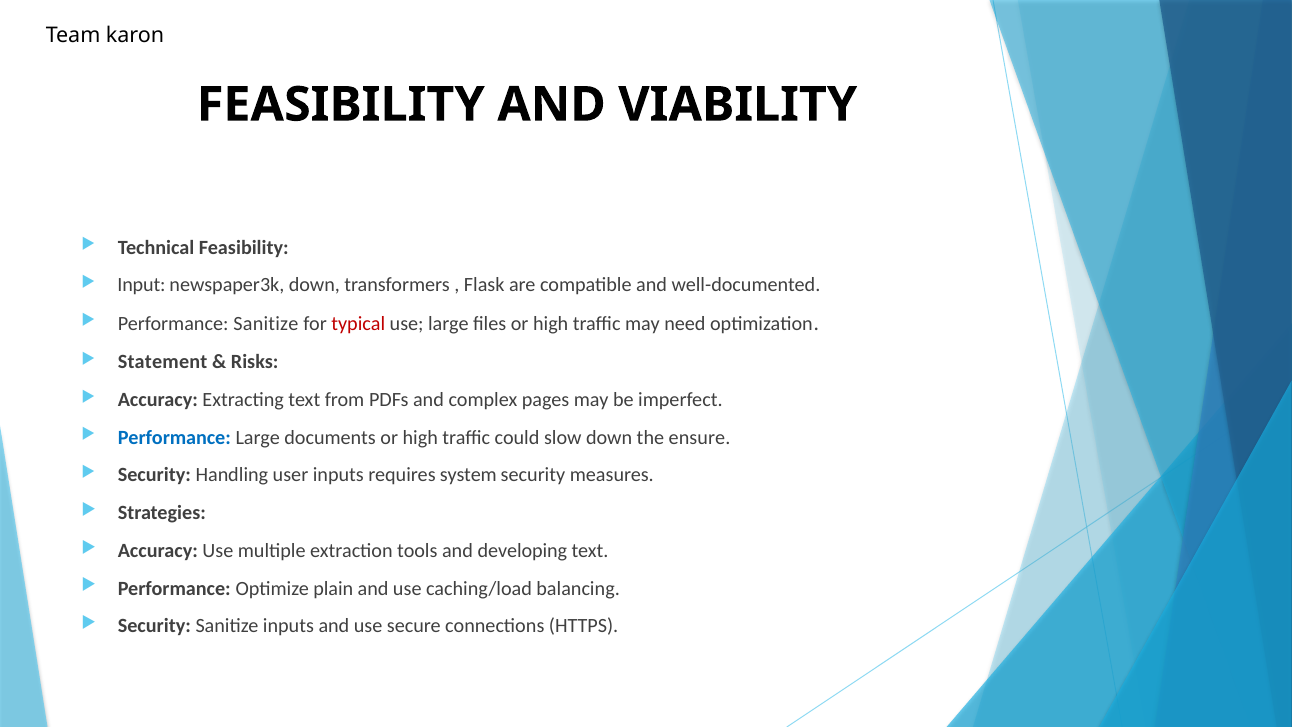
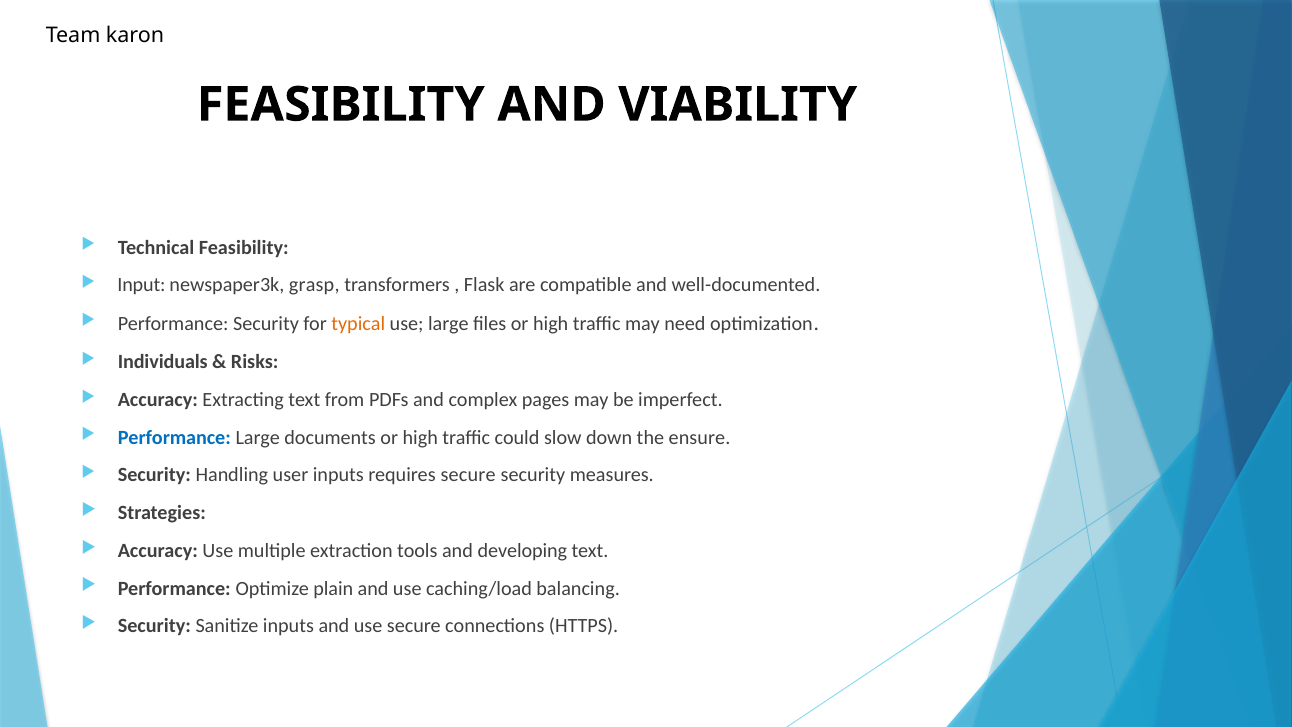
newspaper3k down: down -> grasp (314, 285)
Performance Sanitize: Sanitize -> Security (266, 324)
typical colour: red -> orange (358, 324)
Statement: Statement -> Individuals (163, 362)
requires system: system -> secure (468, 475)
